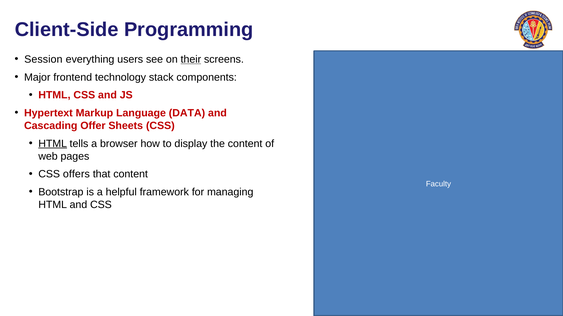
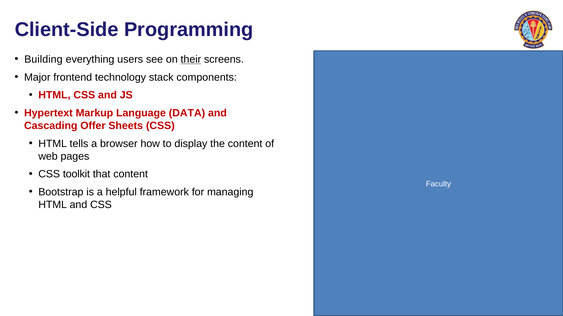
Session: Session -> Building (43, 59)
HTML underline: present -> none (53, 144)
offers: offers -> toolkit (76, 175)
